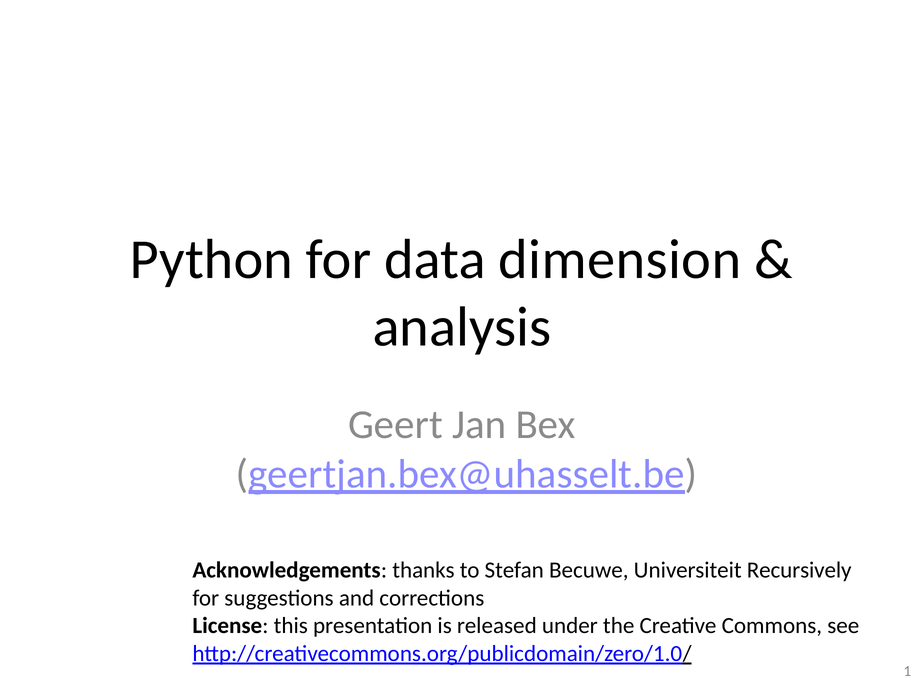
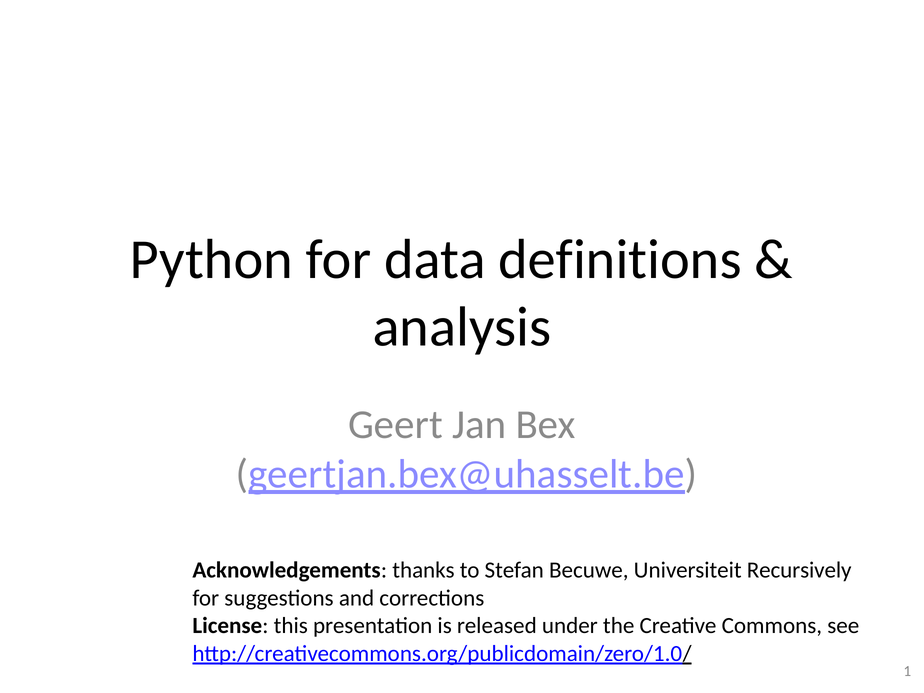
dimension: dimension -> definitions (620, 260)
